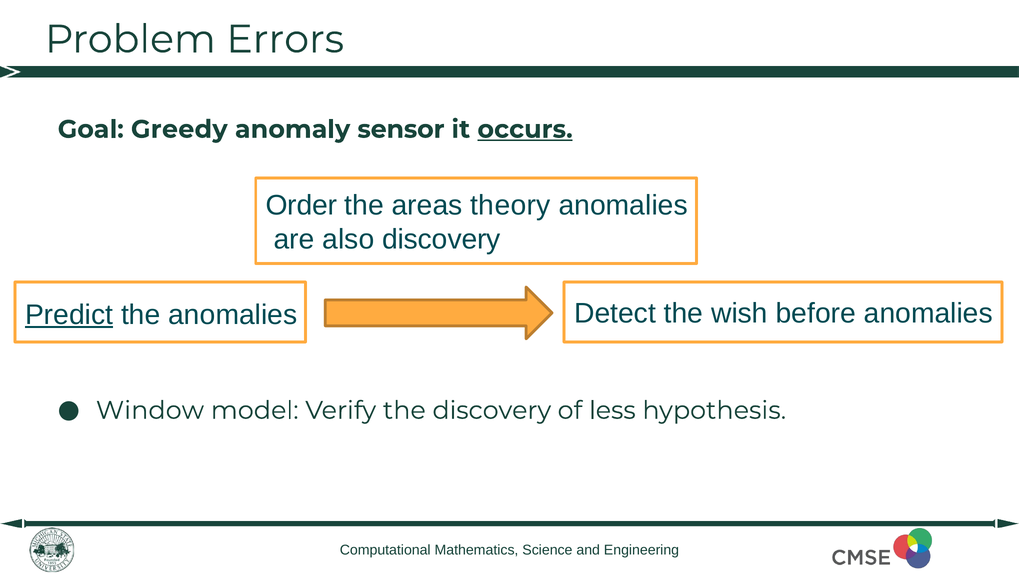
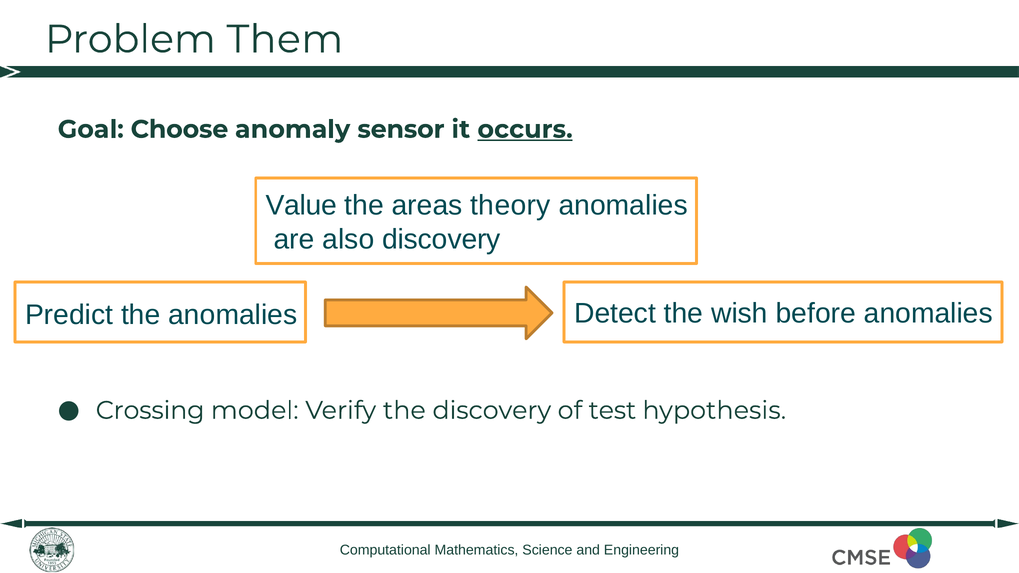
Errors: Errors -> Them (285, 39)
Greedy: Greedy -> Choose (179, 129)
Order: Order -> Value (301, 205)
Predict underline: present -> none (69, 315)
Window: Window -> Crossing (150, 411)
less: less -> test (612, 411)
